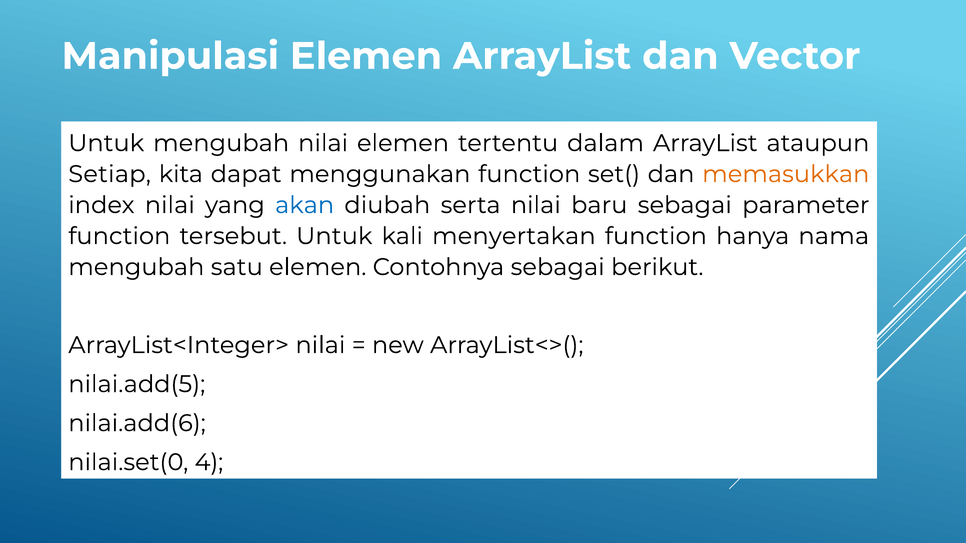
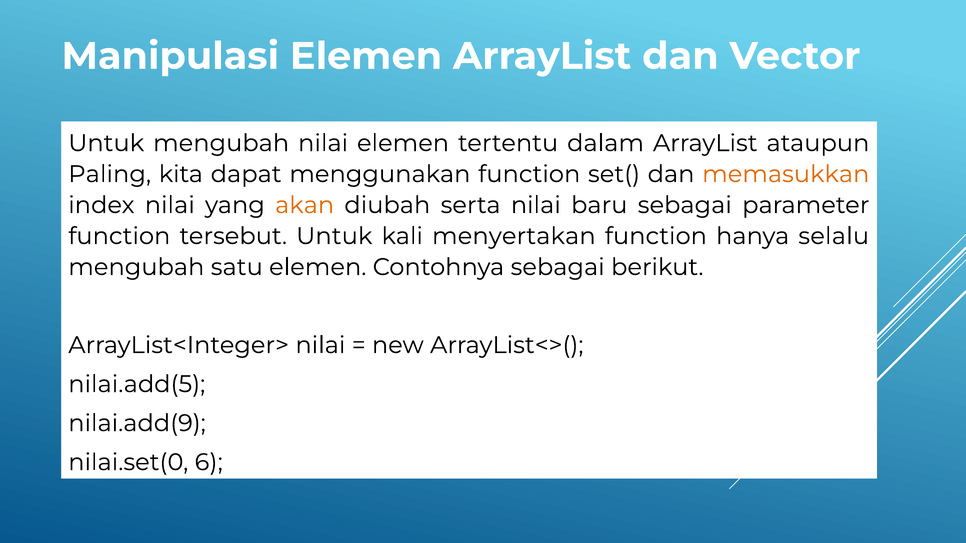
Setiap: Setiap -> Paling (110, 174)
akan colour: blue -> orange (305, 205)
nama: nama -> selalu (834, 236)
nilai.add(6: nilai.add(6 -> nilai.add(9 (137, 423)
4: 4 -> 6 (209, 463)
